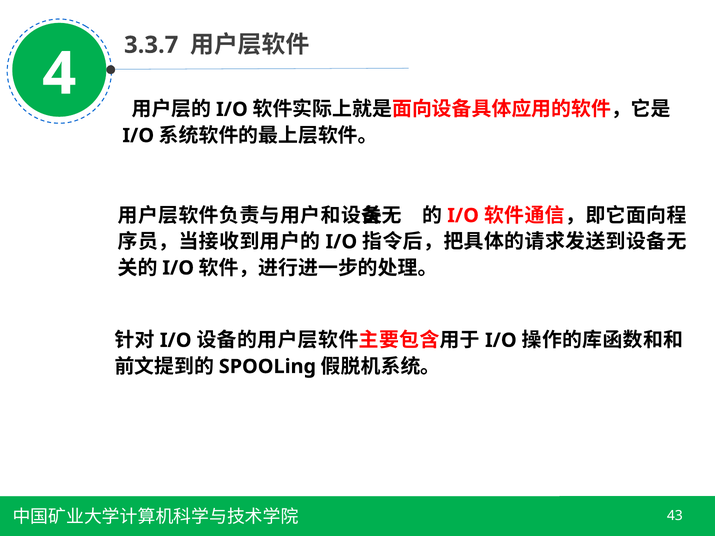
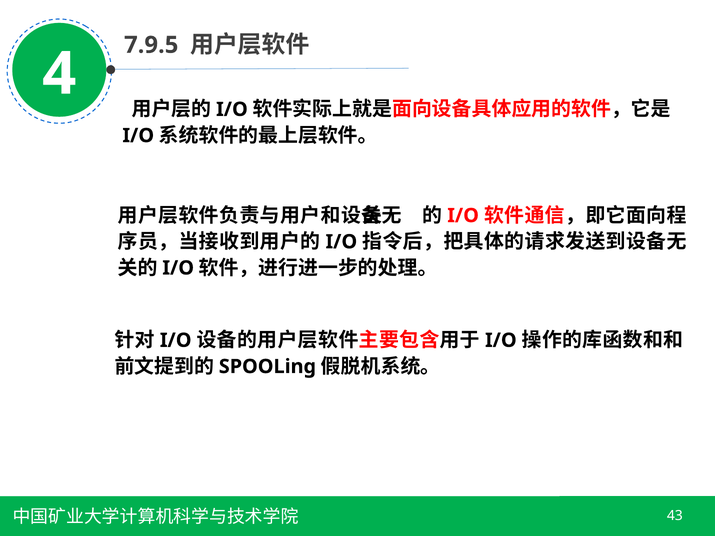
3.3.7: 3.3.7 -> 7.9.5 (151, 45)
